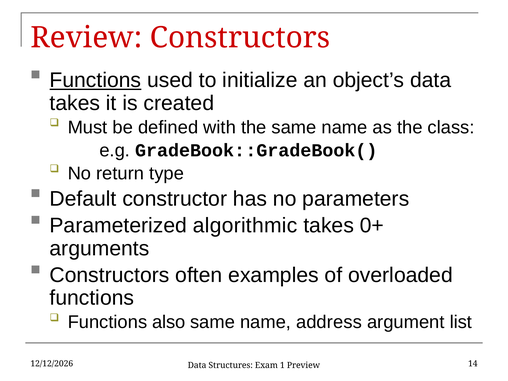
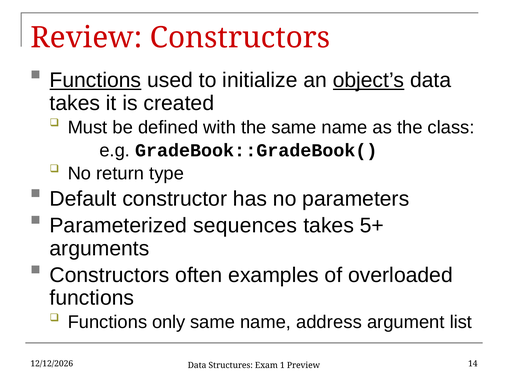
object’s underline: none -> present (369, 80)
algorithmic: algorithmic -> sequences (245, 226)
0+: 0+ -> 5+ (372, 226)
also: also -> only (169, 322)
